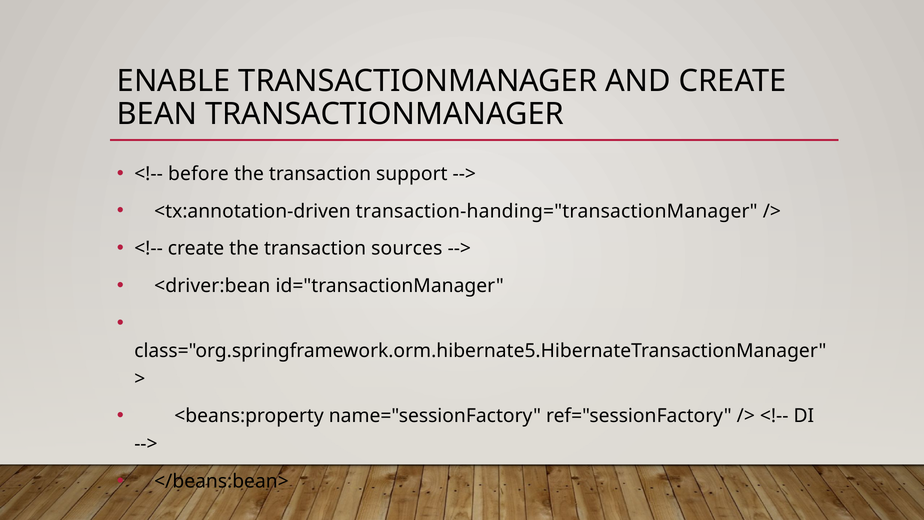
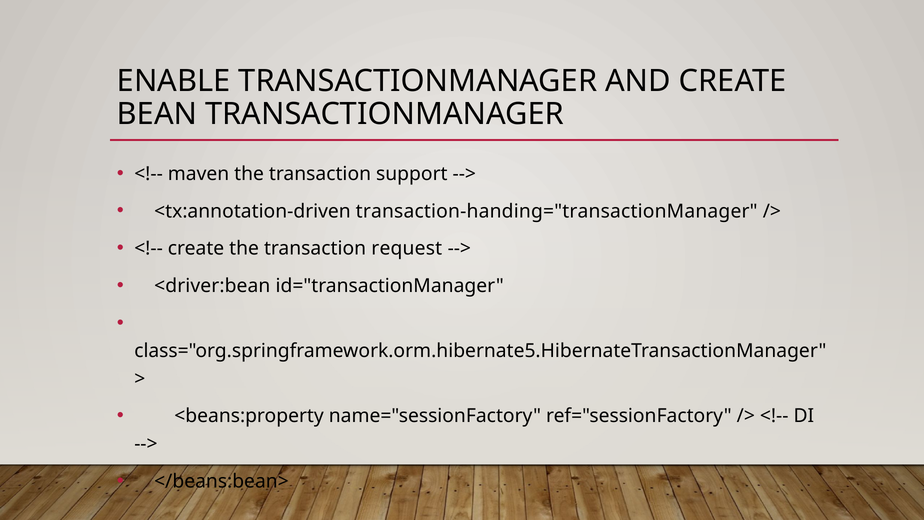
before: before -> maven (199, 174)
sources: sources -> request (407, 248)
